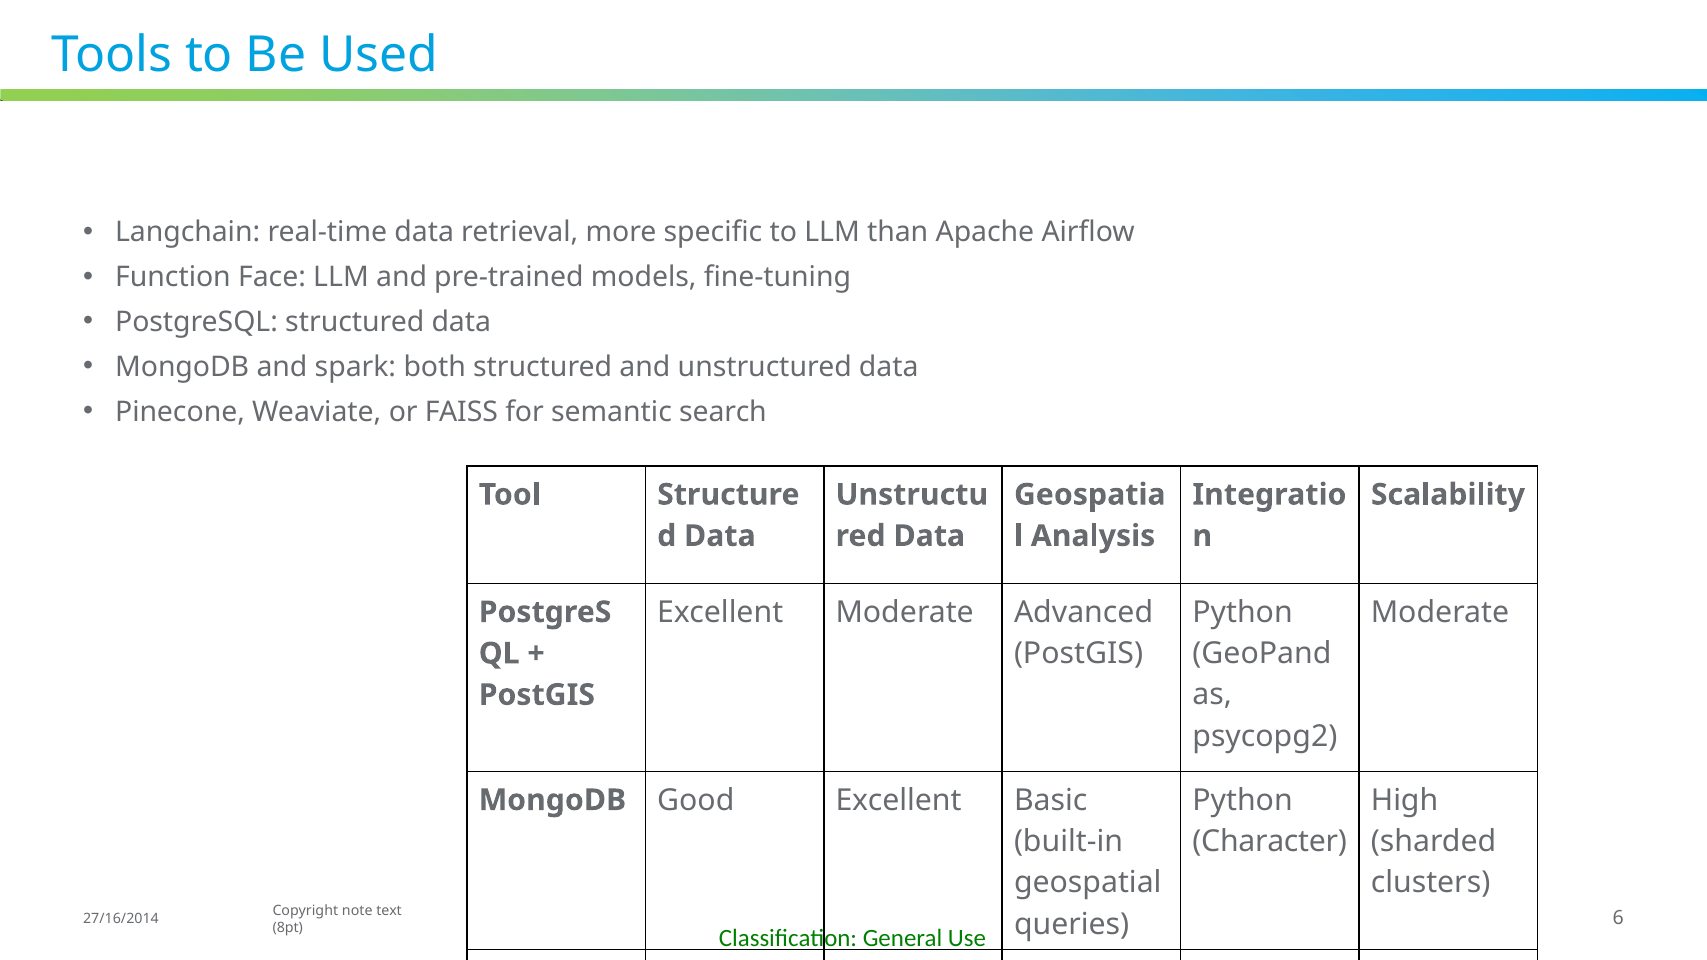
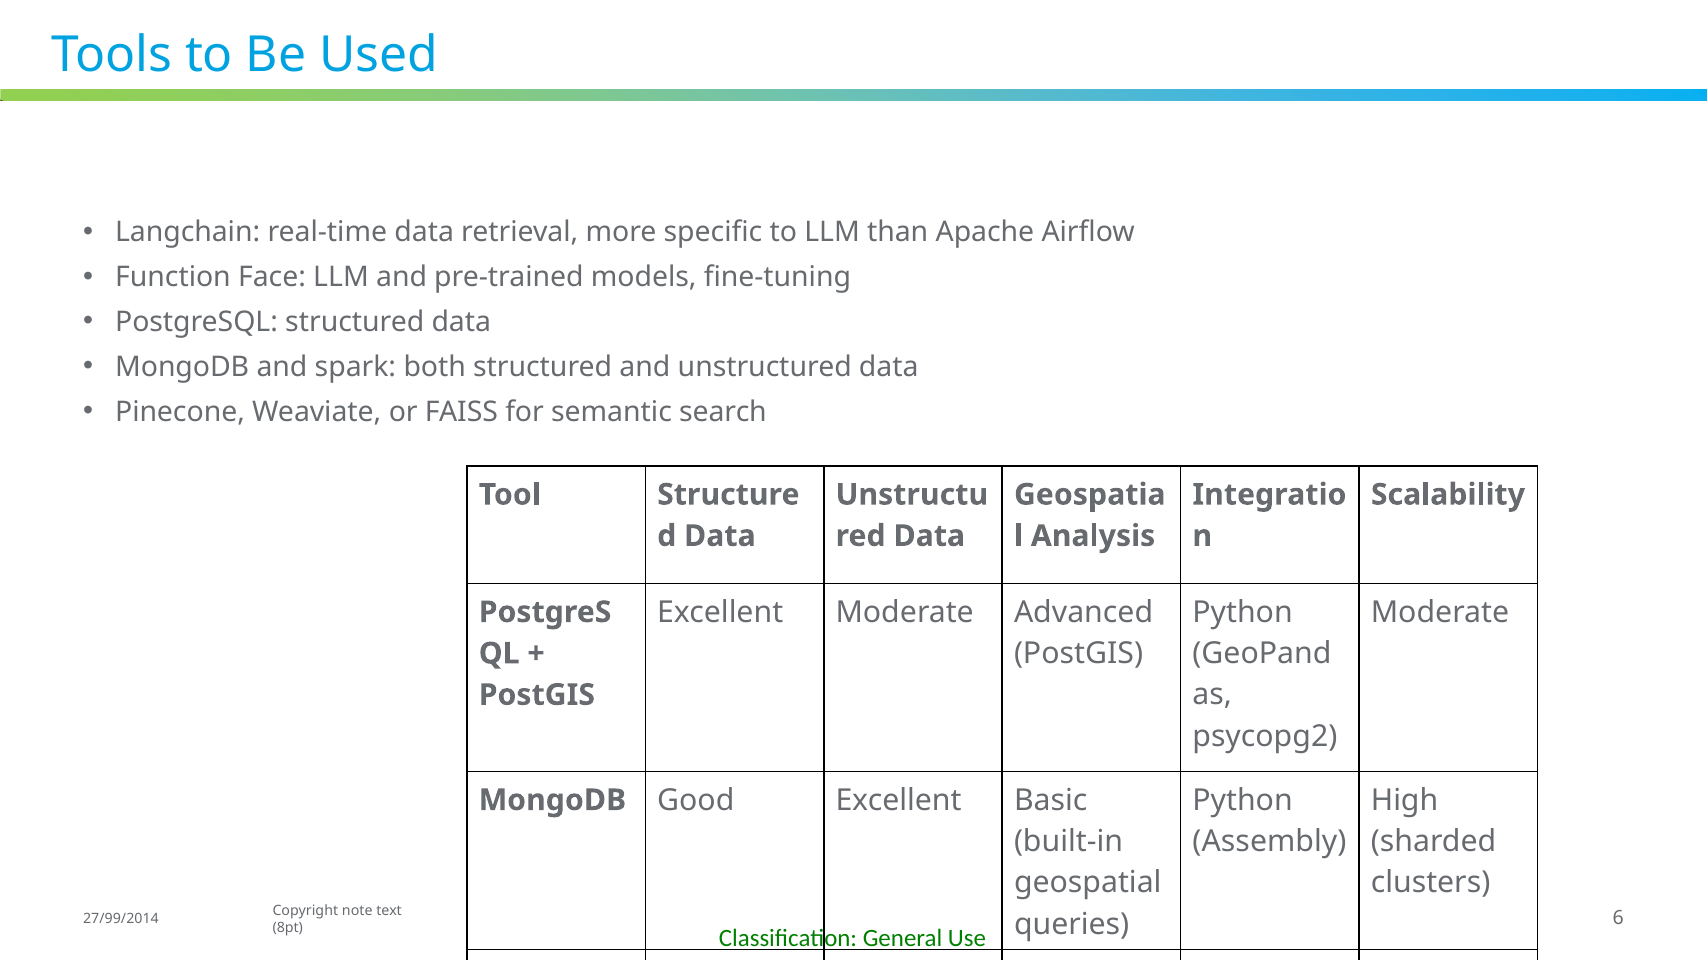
Character: Character -> Assembly (1269, 842)
27/16/2014: 27/16/2014 -> 27/99/2014 (121, 919)
